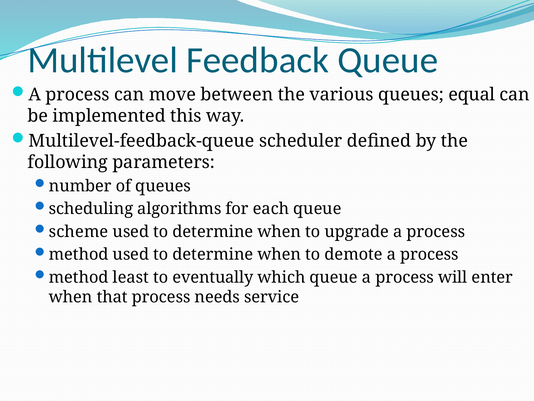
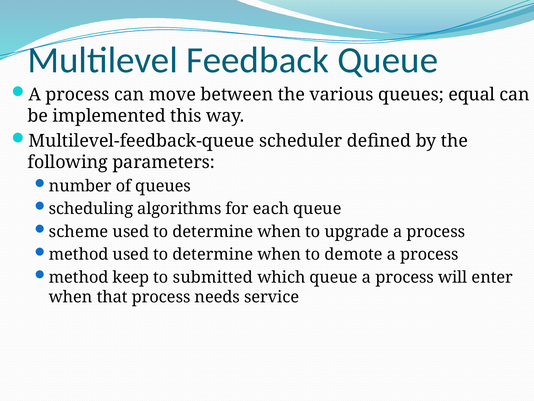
least: least -> keep (131, 277)
eventually: eventually -> submitted (213, 277)
